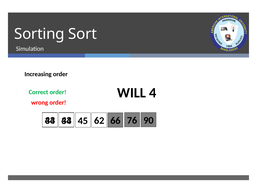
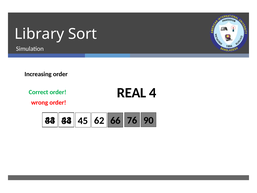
Sorting: Sorting -> Library (39, 34)
WILL: WILL -> REAL (132, 93)
